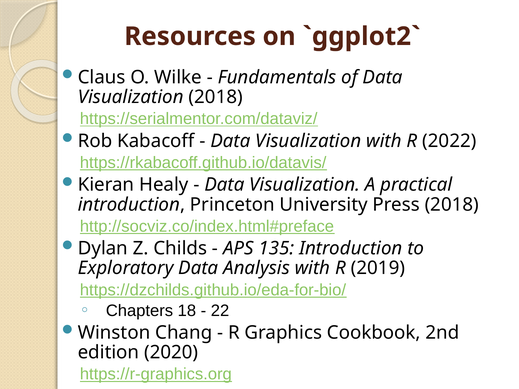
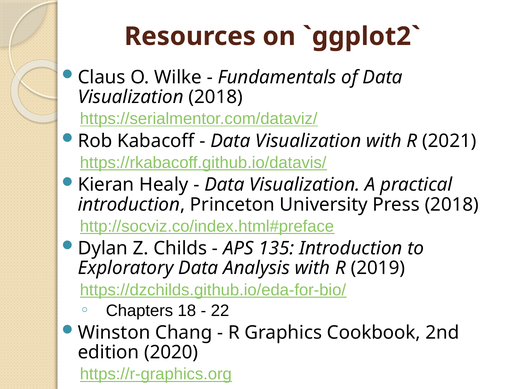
2022: 2022 -> 2021 (449, 141)
